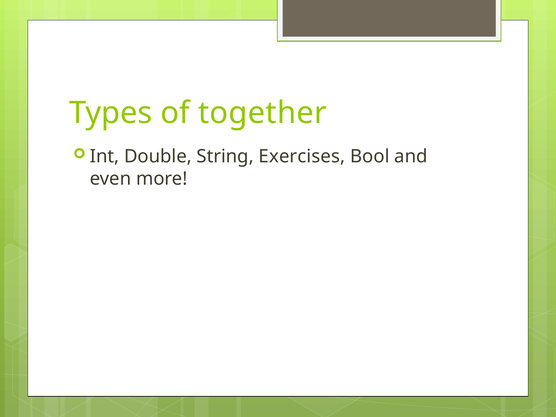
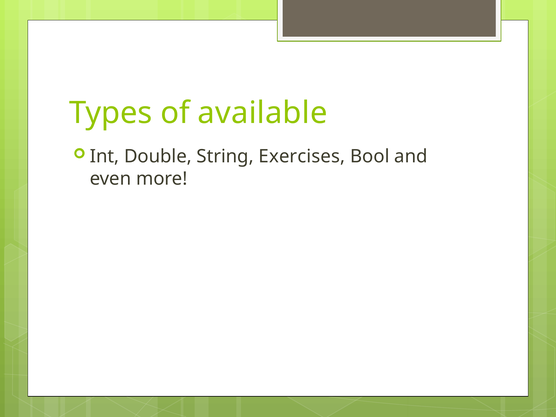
together: together -> available (263, 113)
